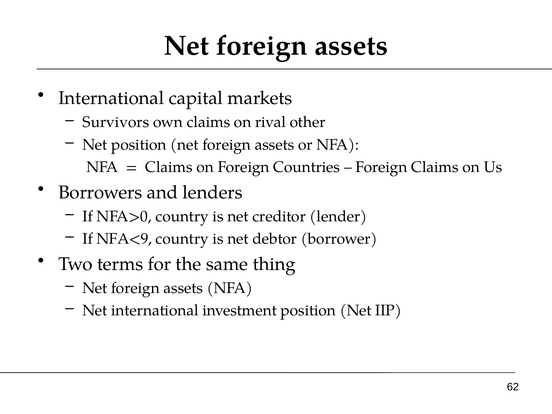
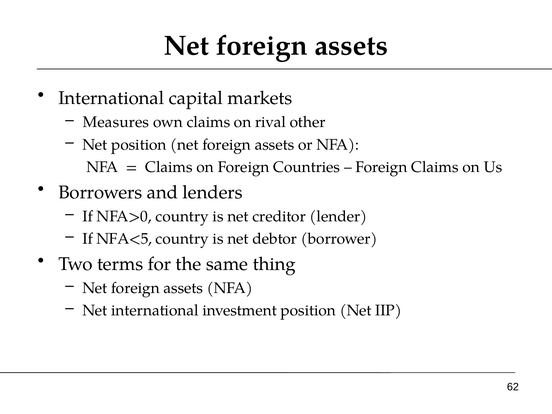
Survivors: Survivors -> Measures (116, 122)
NFA<9: NFA<9 -> NFA<5 (124, 239)
